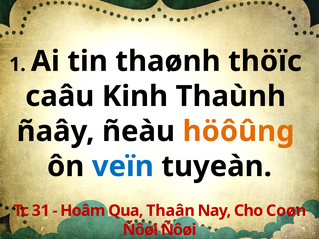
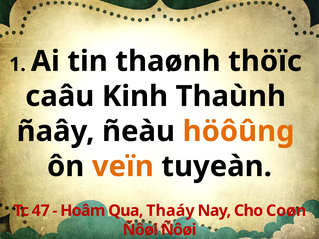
veïn colour: blue -> orange (123, 167)
31: 31 -> 47 (41, 211)
Thaân: Thaân -> Thaáy (170, 211)
